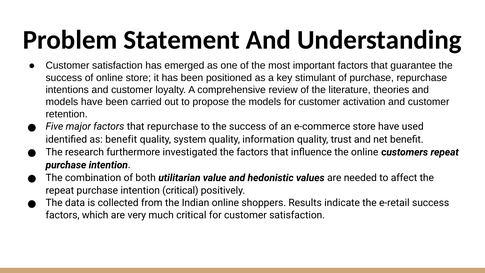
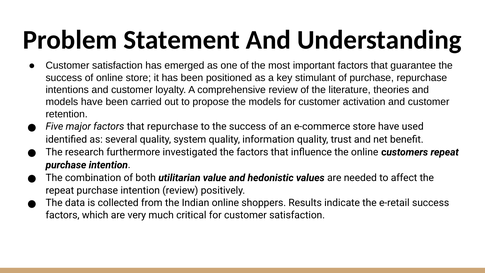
as benefit: benefit -> several (121, 139)
intention critical: critical -> review (180, 190)
